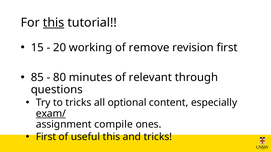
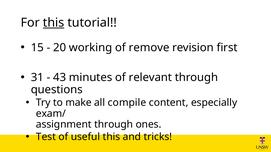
85: 85 -> 31 (37, 78)
80: 80 -> 43 (60, 78)
to tricks: tricks -> make (79, 103)
optional: optional -> compile (127, 103)
exam/ underline: present -> none (51, 114)
assignment compile: compile -> through (114, 125)
First: First -> Test (46, 137)
